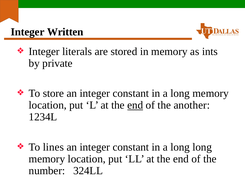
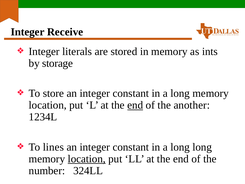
Written: Written -> Receive (65, 32)
private: private -> storage (58, 63)
location underline: none -> present (87, 159)
